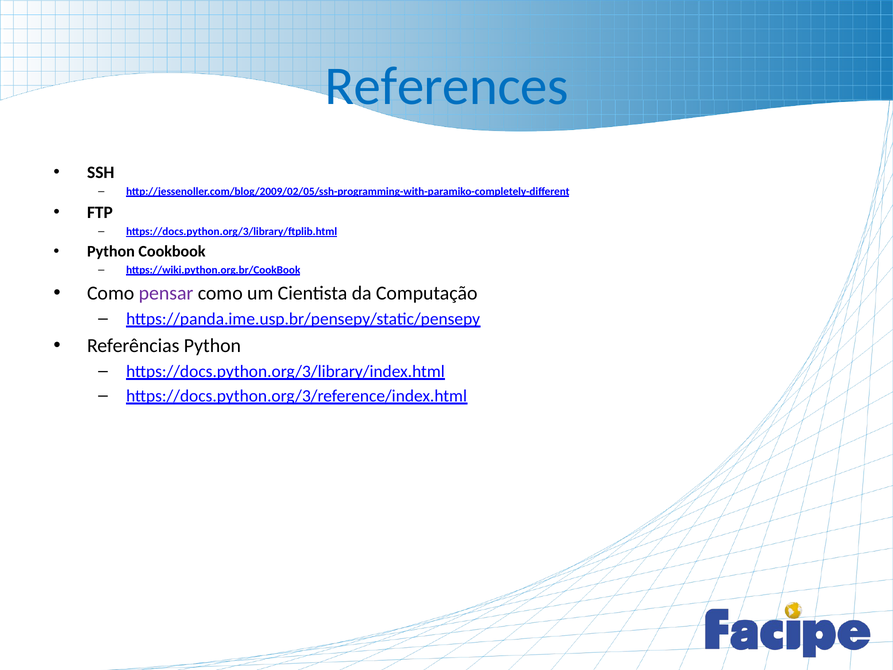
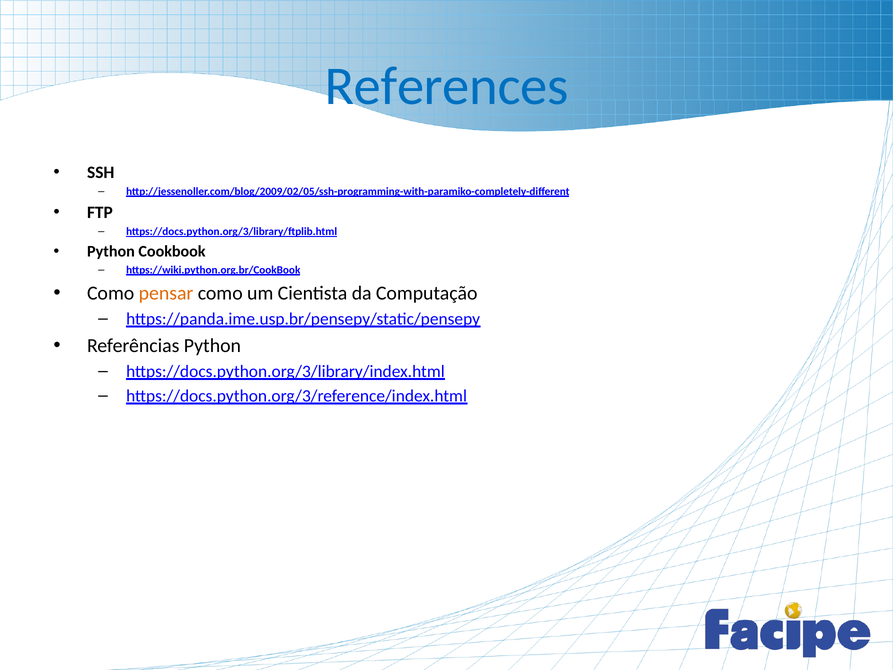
pensar colour: purple -> orange (166, 293)
